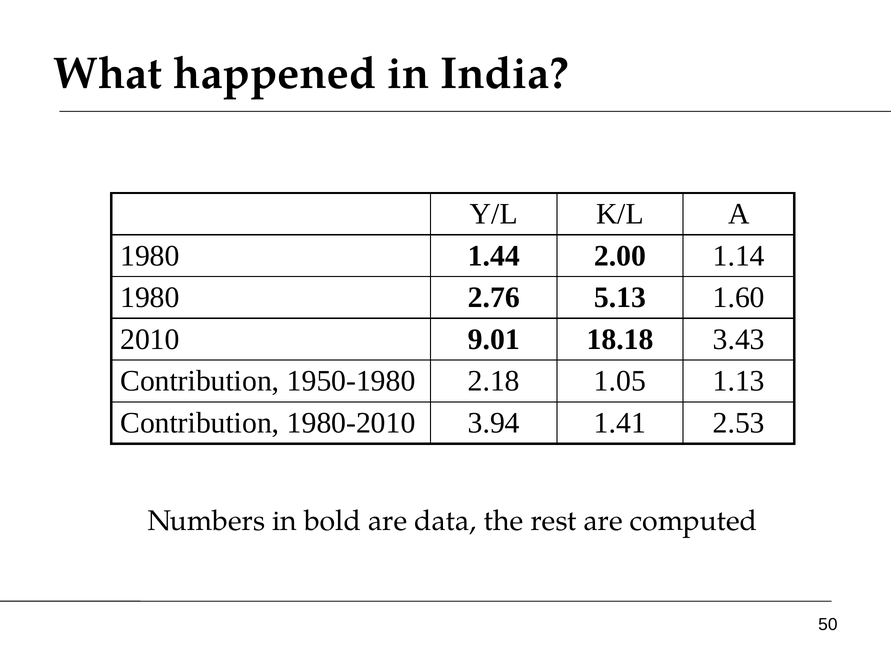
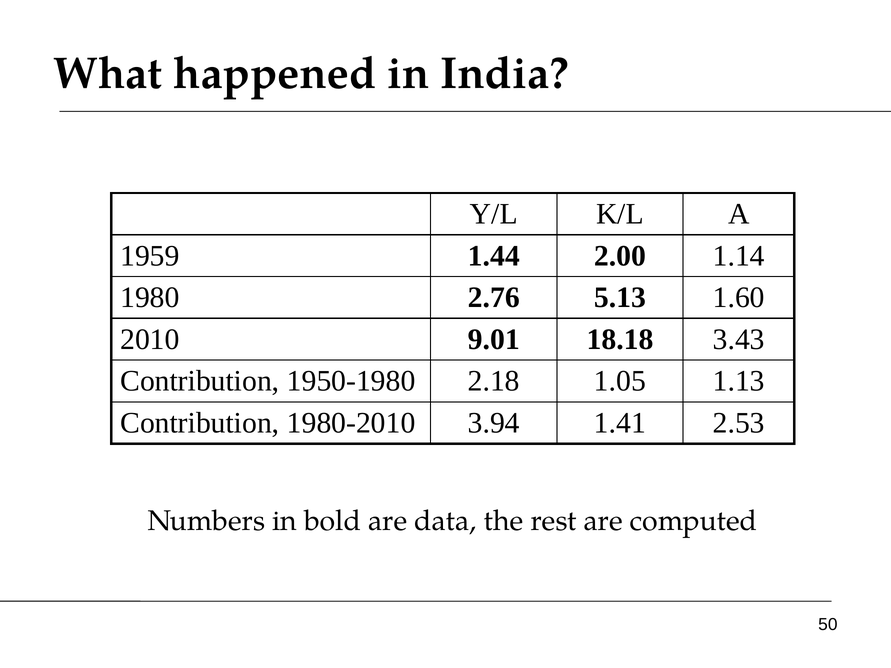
1980: 1980 -> 1959 (150, 256)
